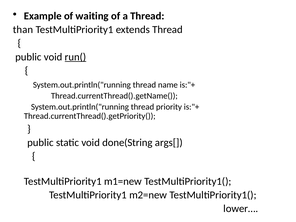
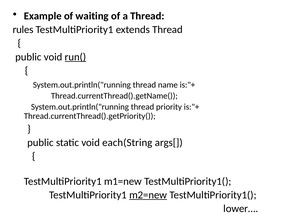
than: than -> rules (23, 30)
done(String: done(String -> each(String (127, 143)
m2=new underline: none -> present (148, 195)
